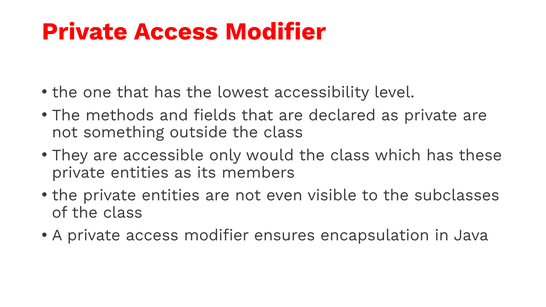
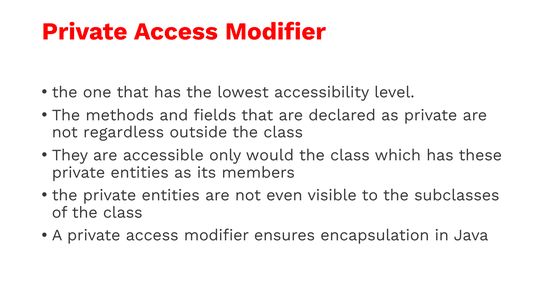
something: something -> regardless (124, 132)
